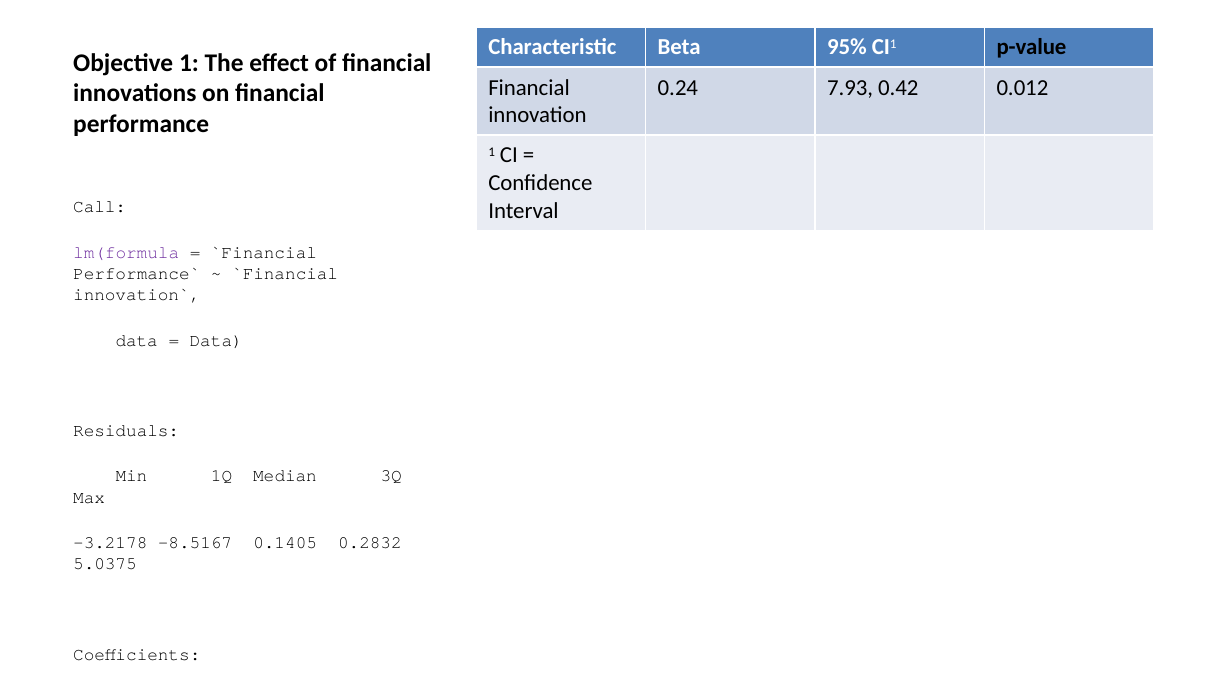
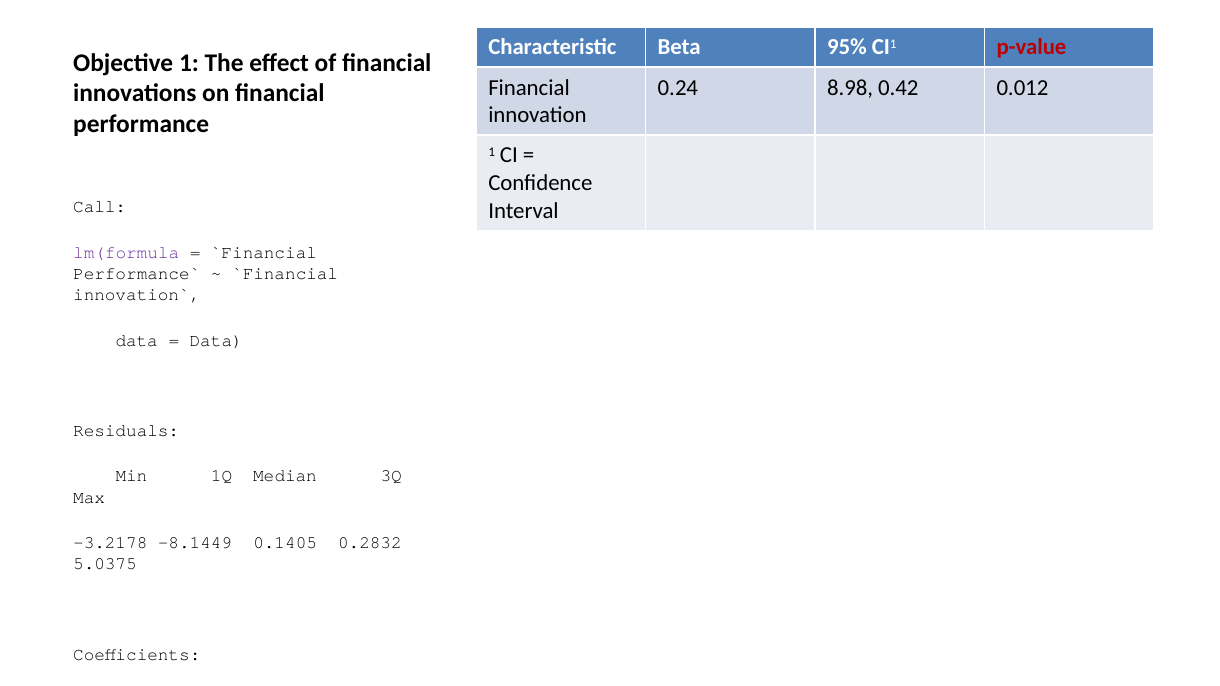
p-value colour: black -> red (1032, 47)
7.93: 7.93 -> 8.98 (850, 88)
-8.5167: -8.5167 -> -8.1449 (195, 543)
